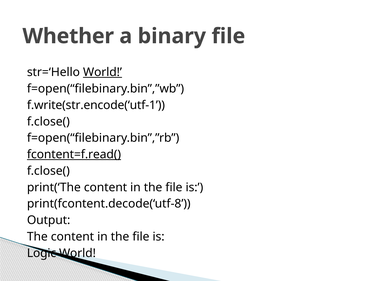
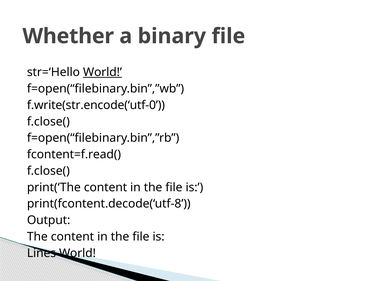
f.write(str.encode(‘utf-1: f.write(str.encode(‘utf-1 -> f.write(str.encode(‘utf-0 (96, 105)
fcontent=f.read( underline: present -> none (74, 155)
Logic: Logic -> Lines (41, 253)
